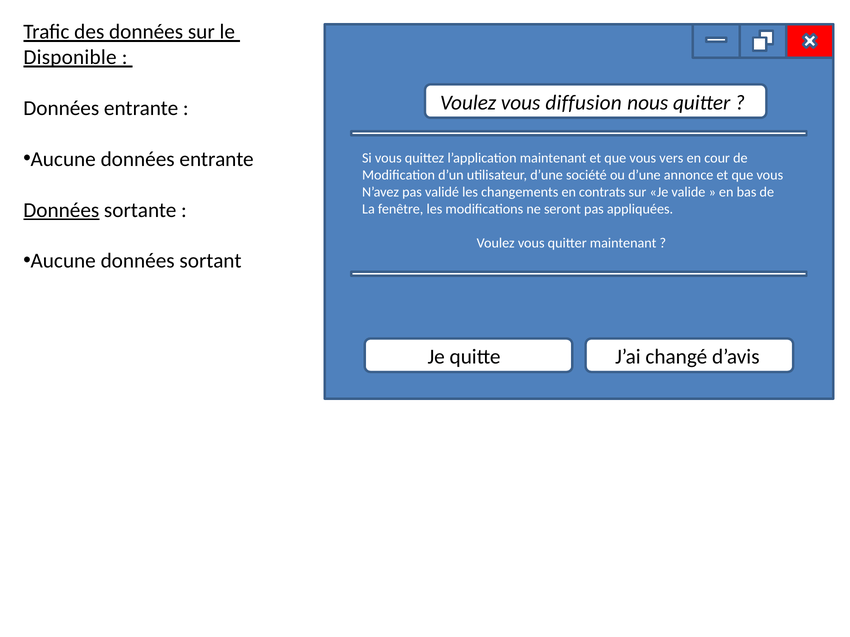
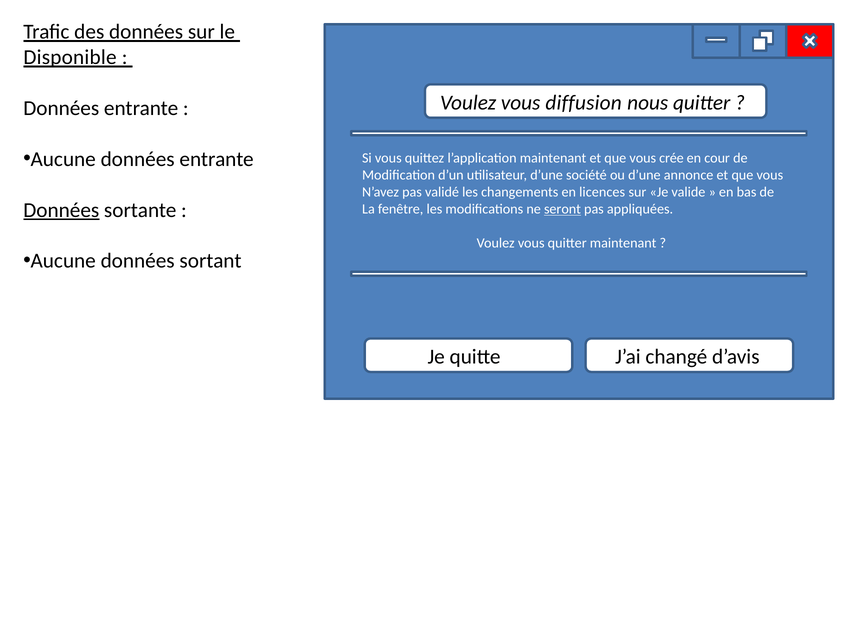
vers: vers -> crée (671, 158)
contrats: contrats -> licences (602, 192)
seront underline: none -> present (562, 209)
